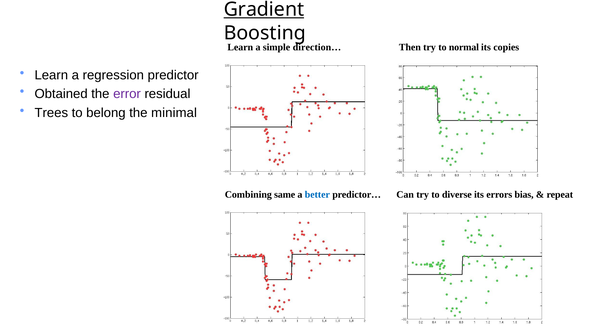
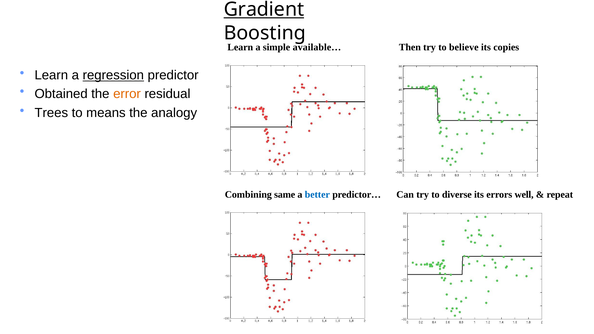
direction…: direction… -> available… (317, 47)
normal: normal -> believe (464, 47)
regression underline: none -> present (113, 75)
error colour: purple -> orange (127, 94)
belong: belong -> means (106, 113)
minimal: minimal -> analogy (174, 113)
bias: bias -> well (524, 195)
